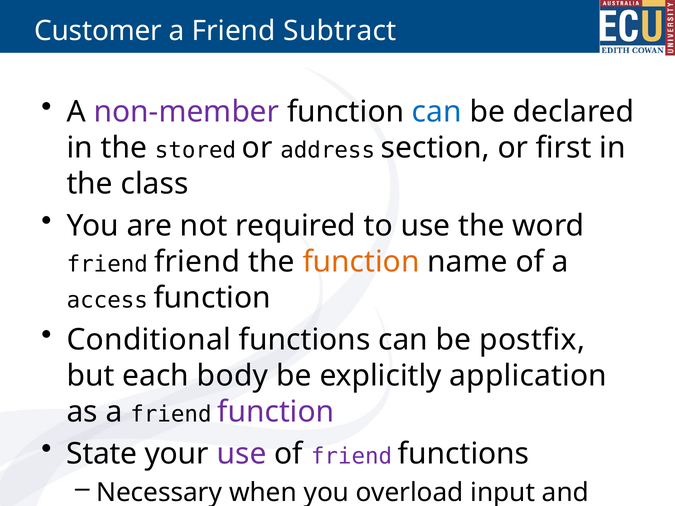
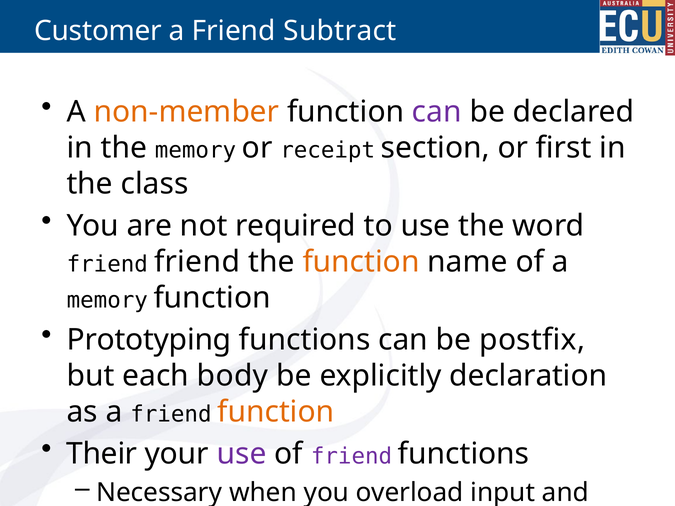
non-member colour: purple -> orange (186, 112)
can colour: blue -> purple (437, 112)
the stored: stored -> memory (195, 150)
address: address -> receipt (328, 150)
access: access -> memory (107, 300)
Conditional: Conditional -> Prototyping (149, 340)
application: application -> declaration (528, 376)
function colour: purple -> orange (276, 412)
State: State -> Their (102, 454)
